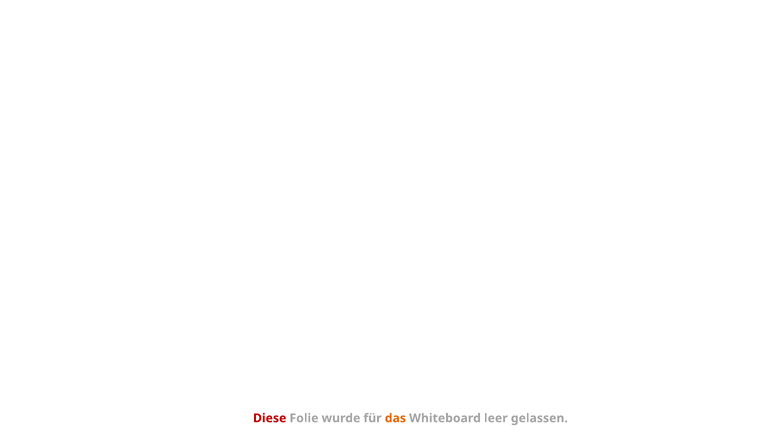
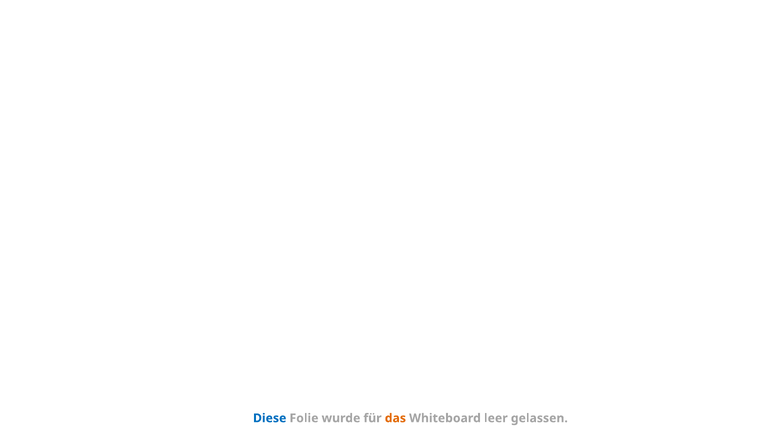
Diese colour: red -> blue (270, 419)
